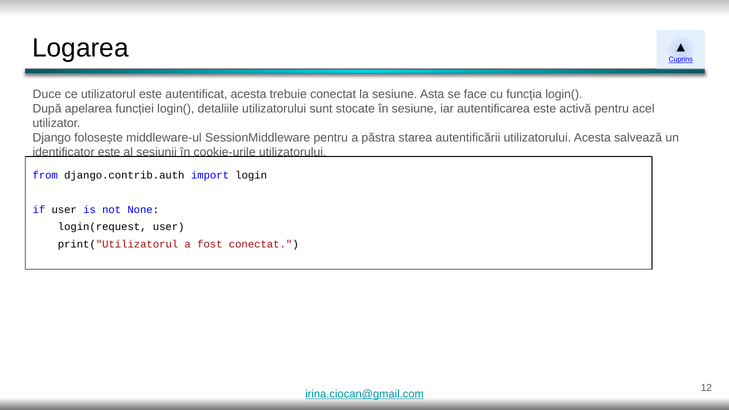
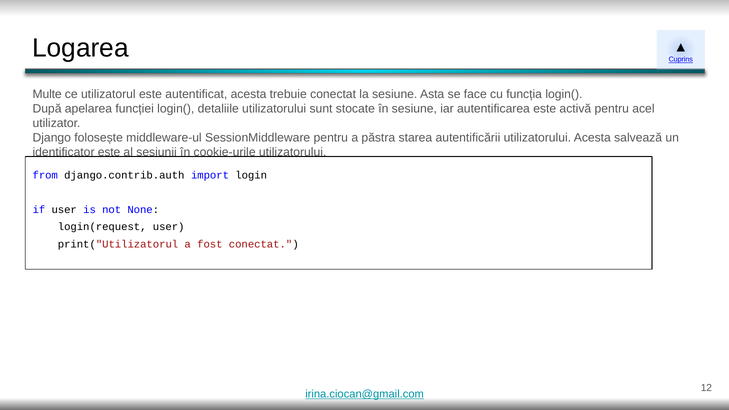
Duce: Duce -> Multe (47, 94)
